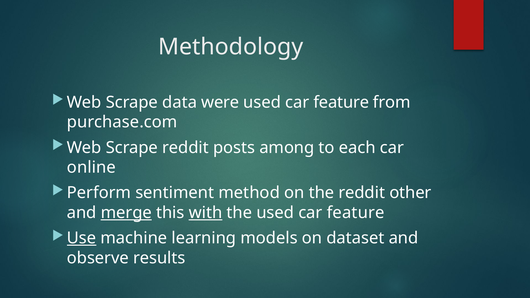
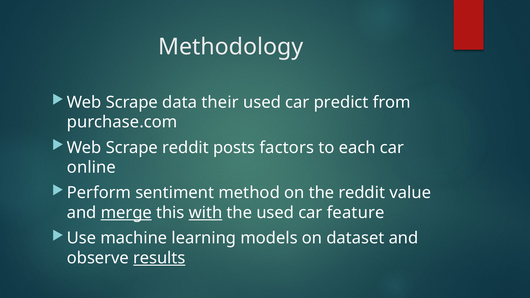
were: were -> their (220, 102)
feature: feature -> predict (341, 102)
among: among -> factors (287, 148)
other: other -> value (410, 193)
Use underline: present -> none (82, 238)
results underline: none -> present (159, 258)
